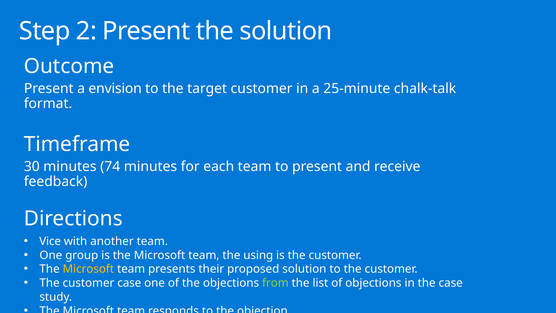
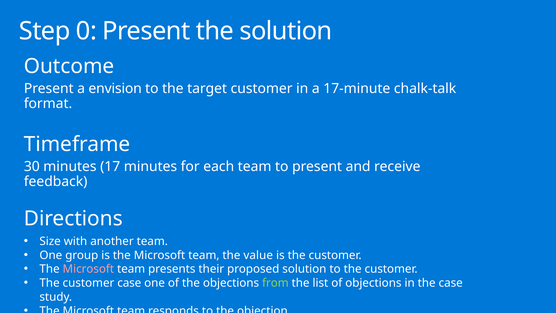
2: 2 -> 0 (87, 31)
25-minute: 25-minute -> 17-minute (357, 89)
74: 74 -> 17 (110, 167)
Vice: Vice -> Size (50, 241)
using: using -> value (258, 255)
Microsoft colour: yellow -> pink (88, 269)
